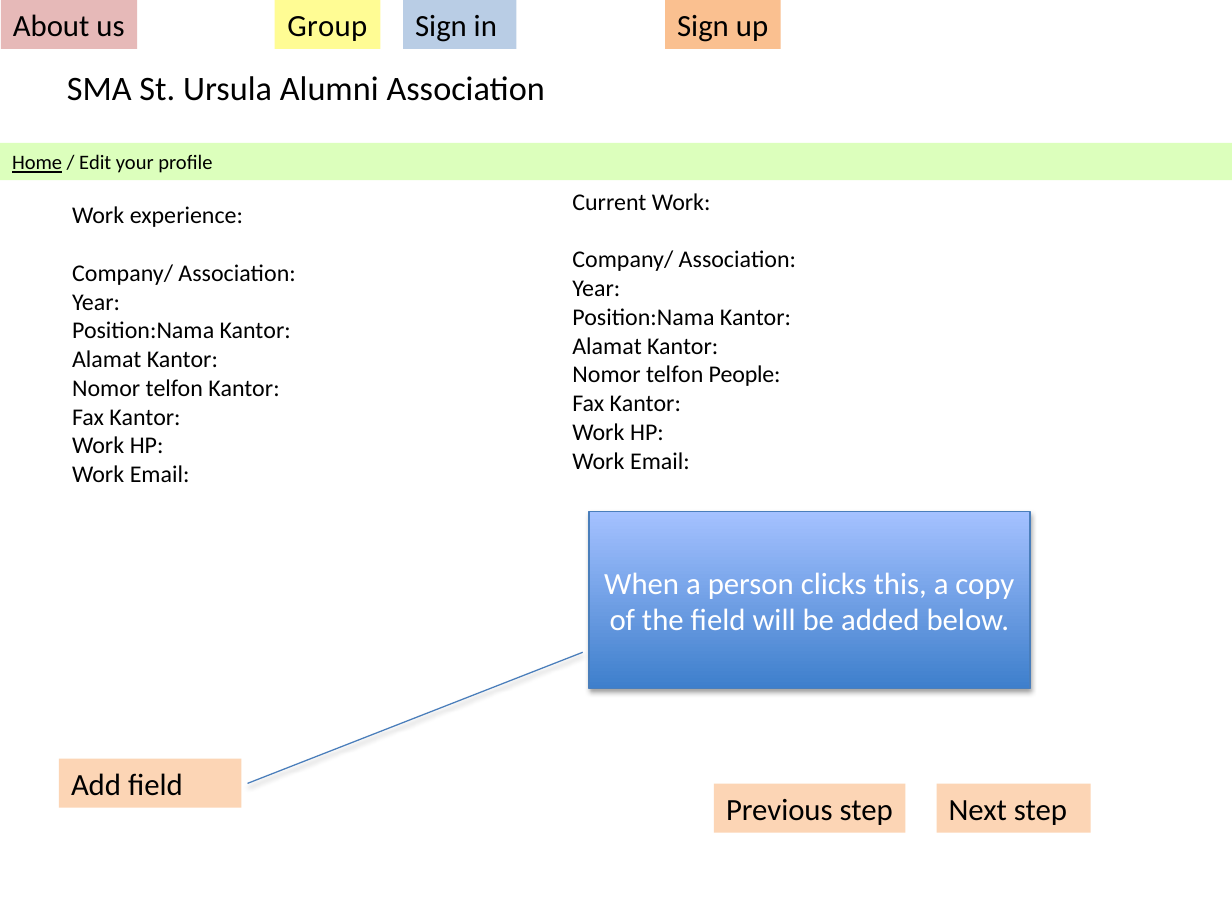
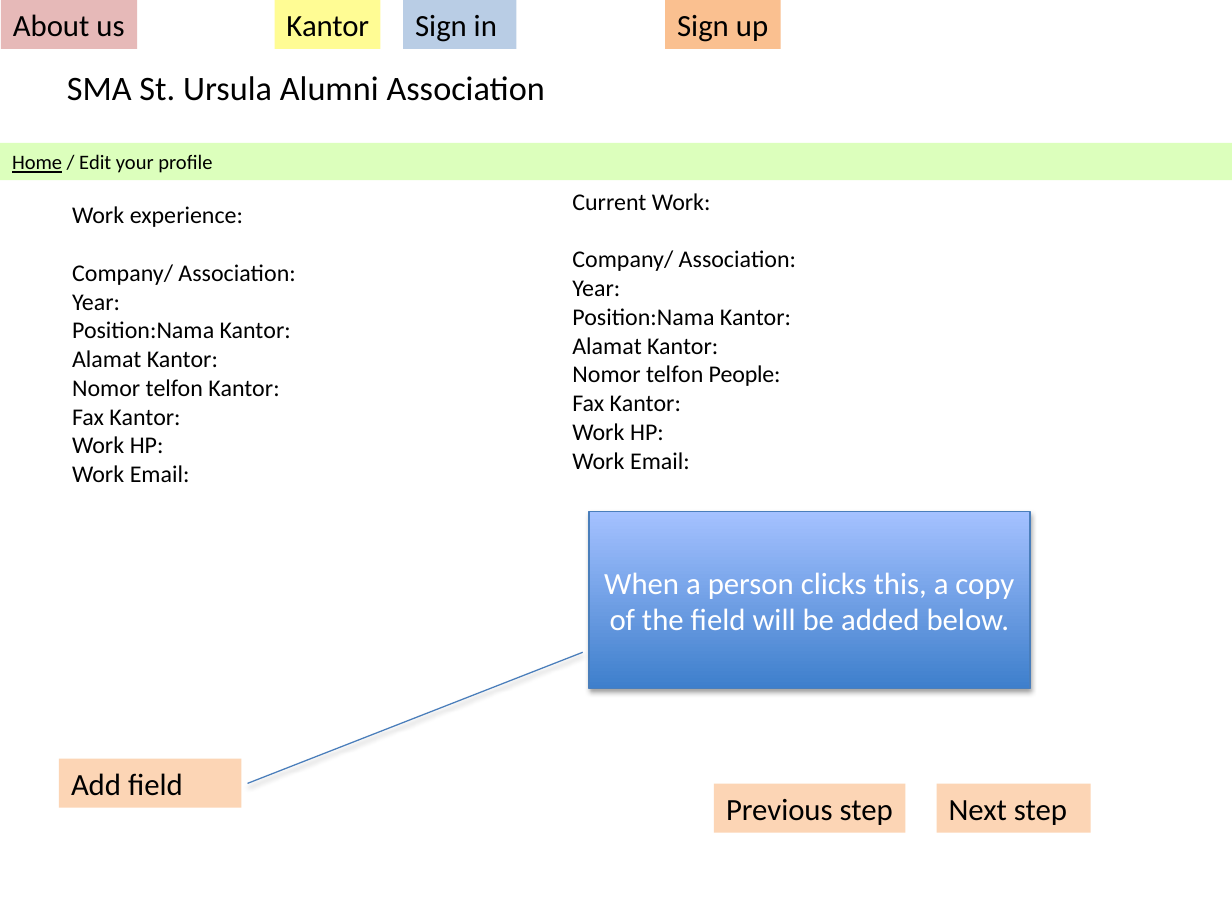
us Group: Group -> Kantor (328, 27)
